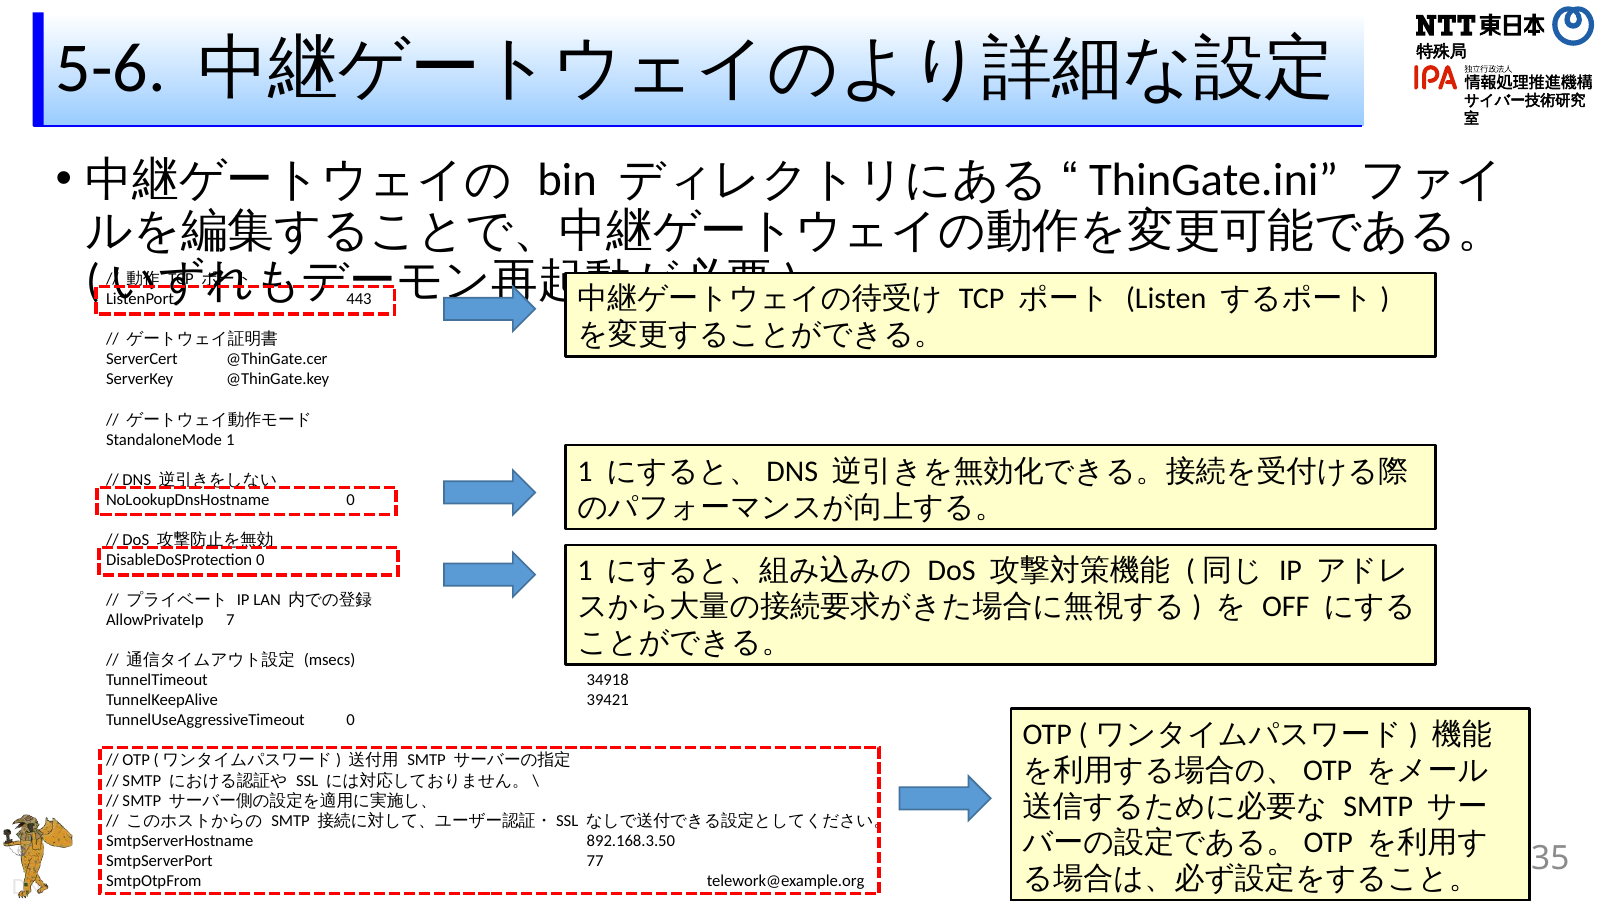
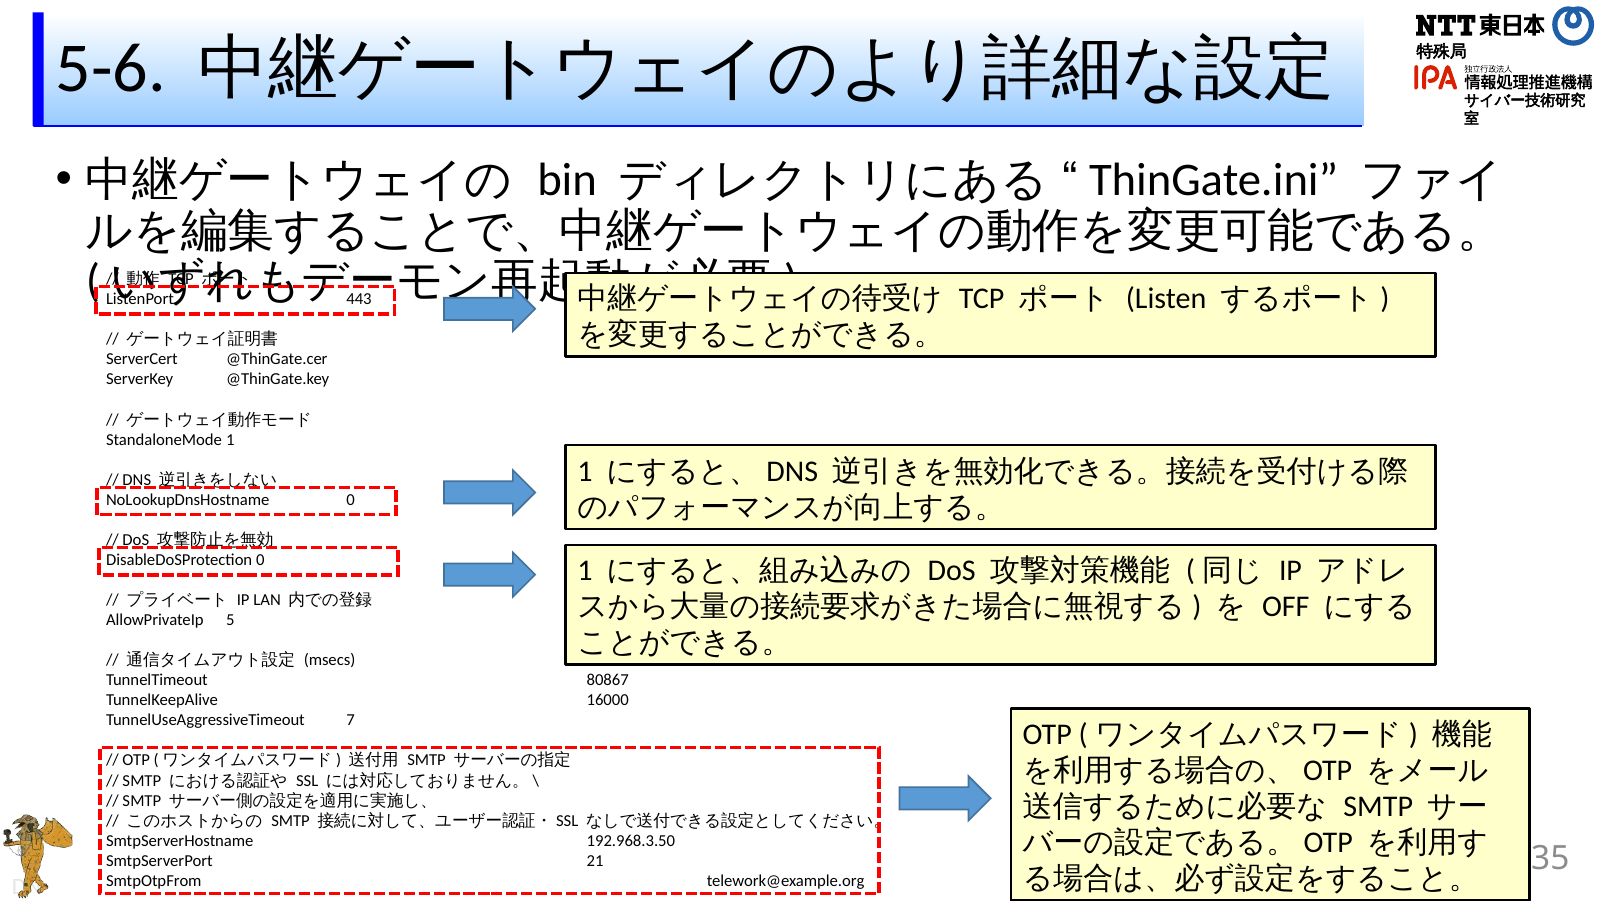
7: 7 -> 5 (230, 620)
34918: 34918 -> 80867 (608, 680)
39421: 39421 -> 16000 (608, 700)
TunnelUseAggressiveTimeout 0: 0 -> 7 (351, 720)
892.168.3.50: 892.168.3.50 -> 192.968.3.50 (631, 841)
77: 77 -> 21 (595, 861)
